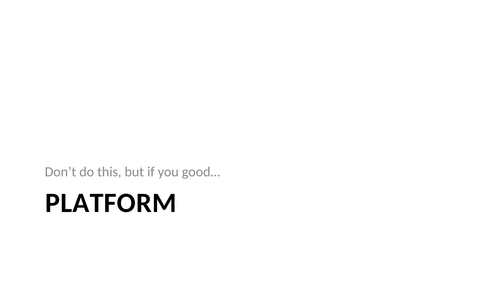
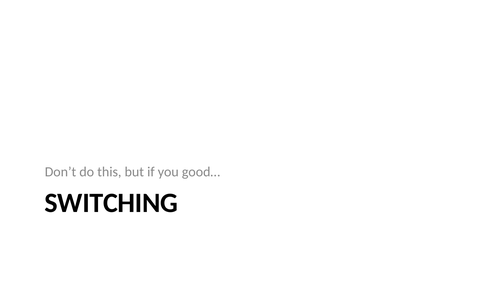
PLATFORM: PLATFORM -> SWITCHING (111, 203)
